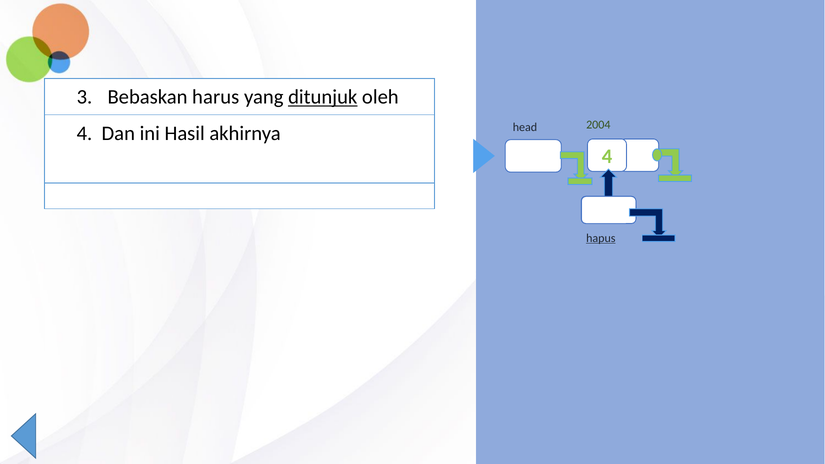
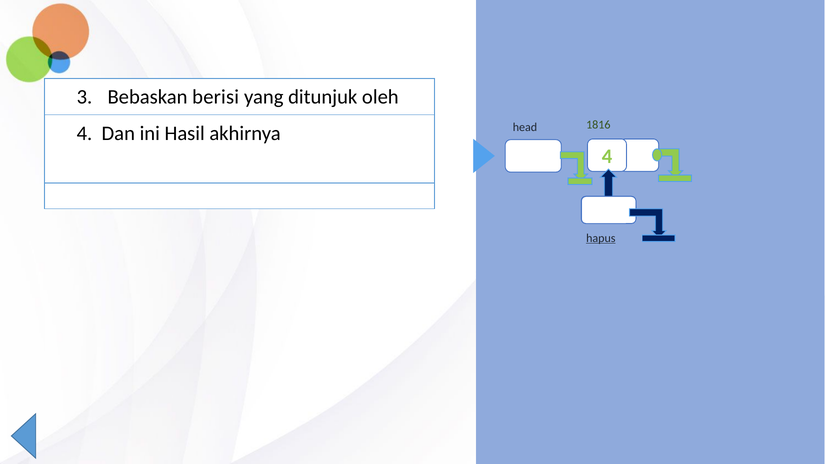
harus: harus -> berisi (216, 97)
ditunjuk underline: present -> none (323, 97)
2004: 2004 -> 1816 (598, 125)
